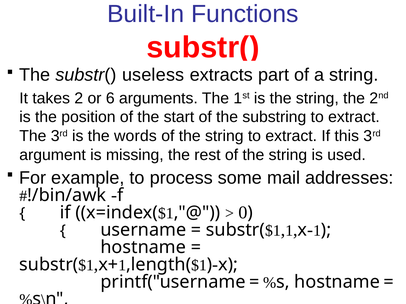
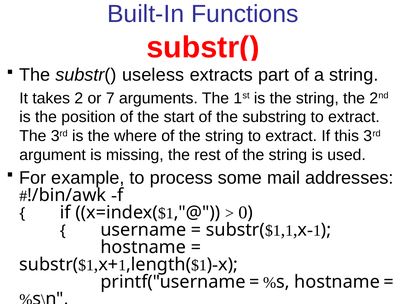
6: 6 -> 7 (110, 98)
words: words -> where (135, 136)
